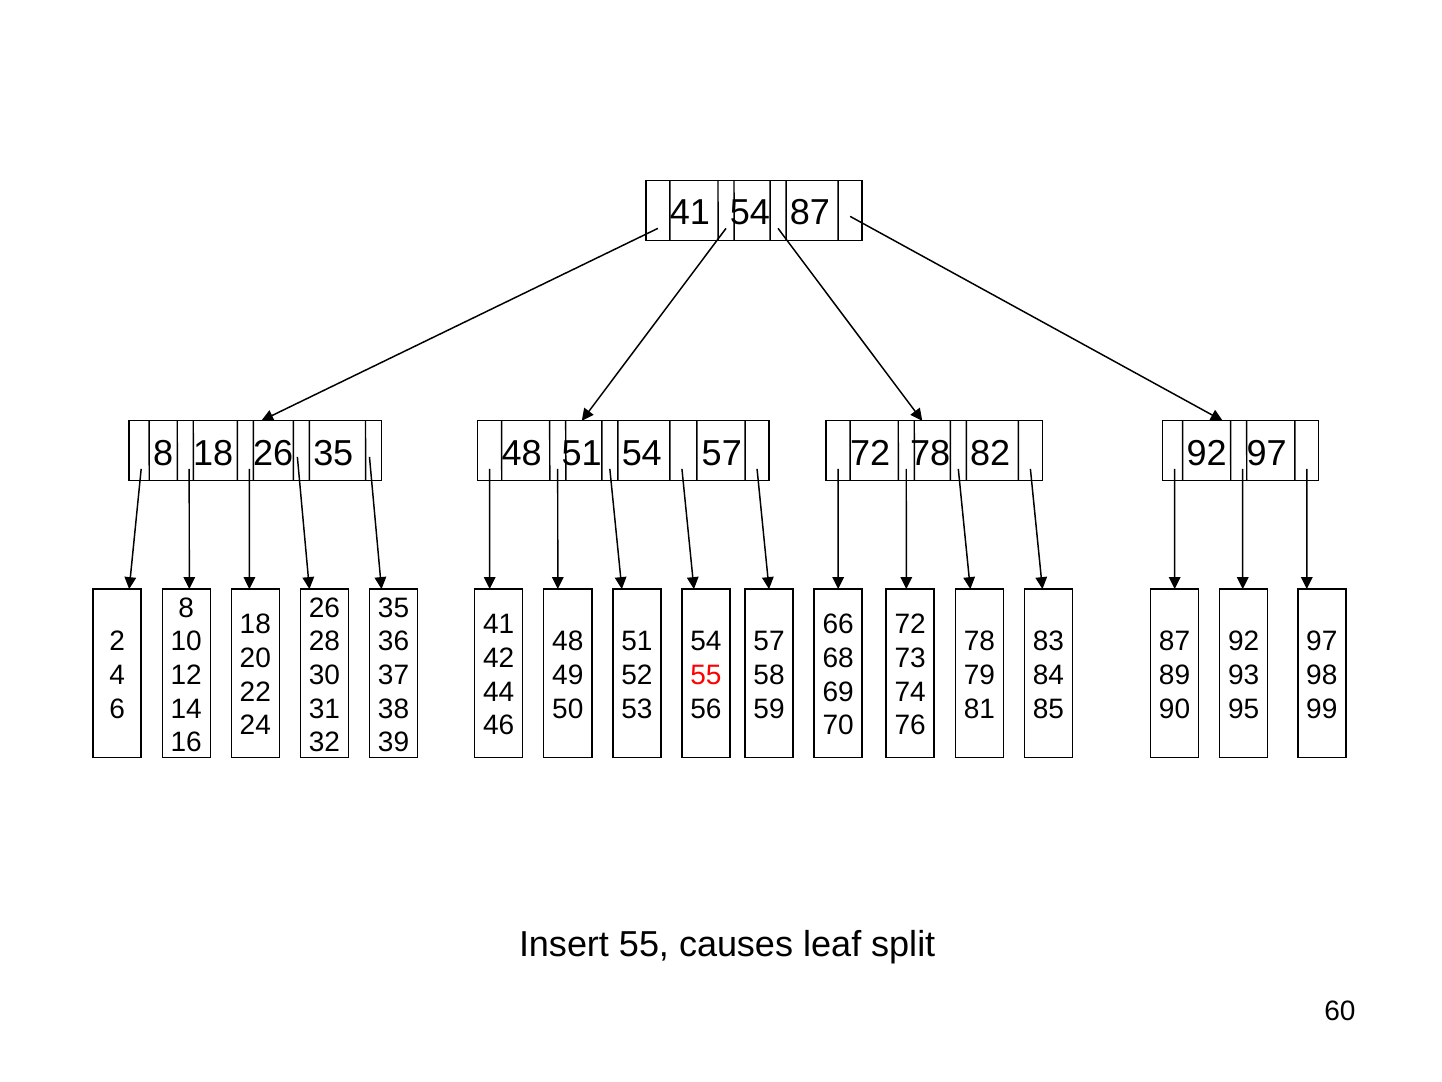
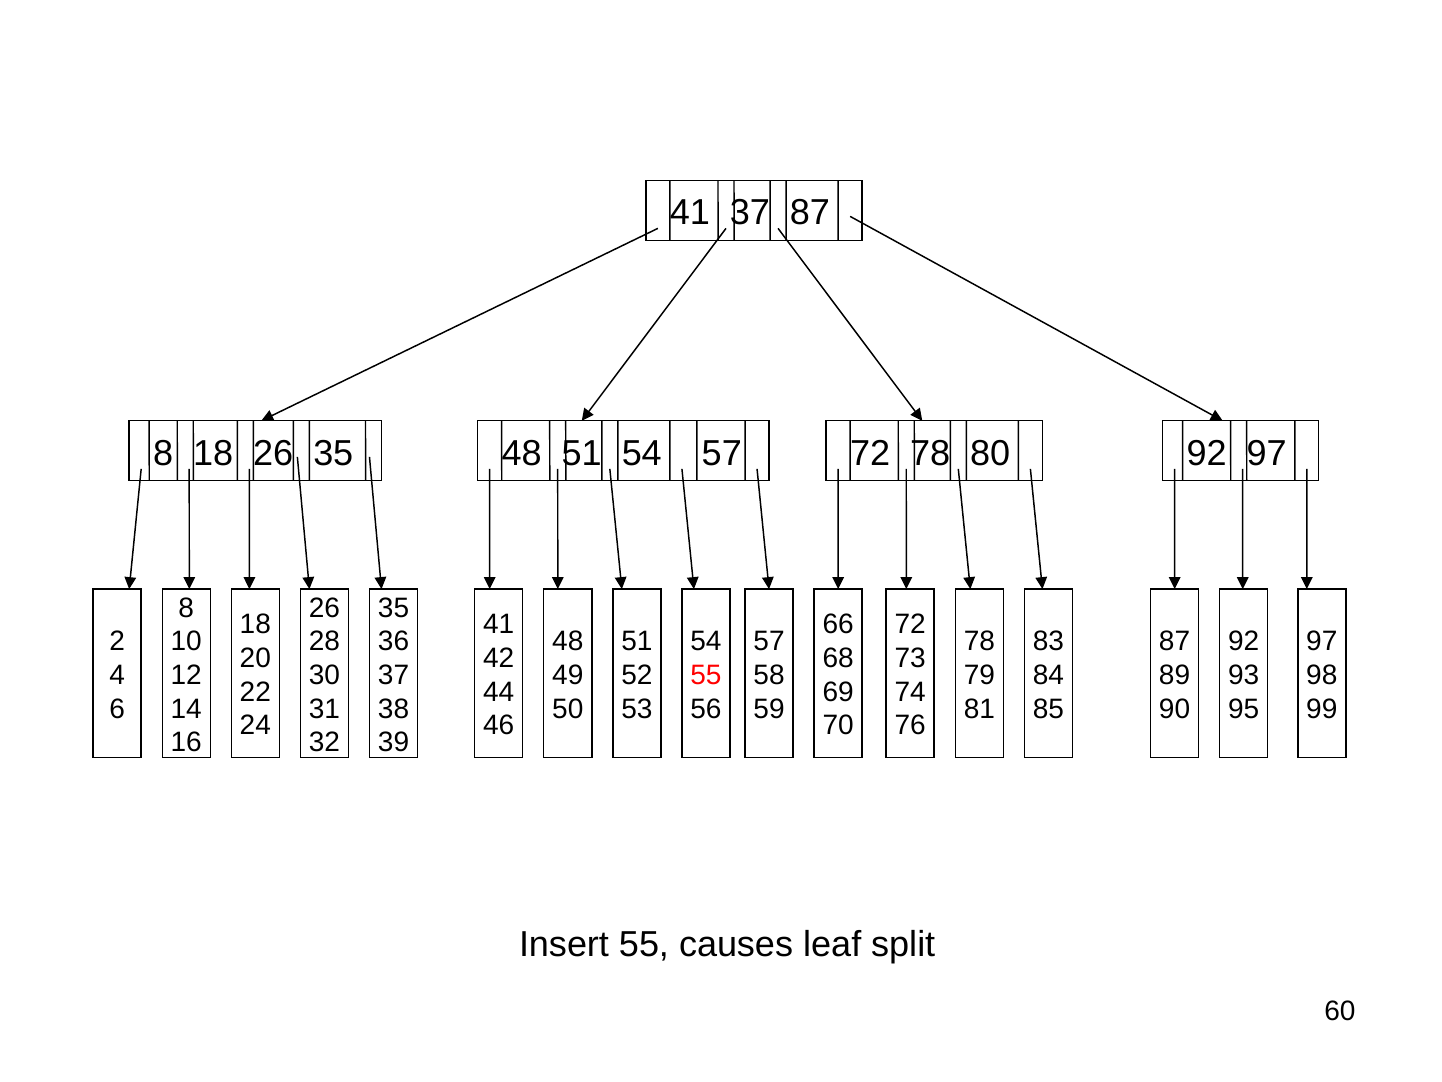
41 54: 54 -> 37 (750, 213)
82: 82 -> 80 (990, 453)
